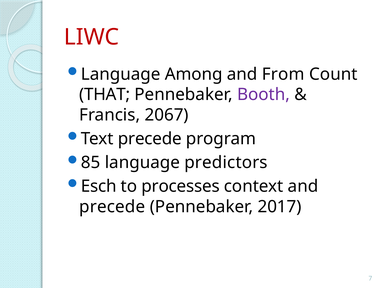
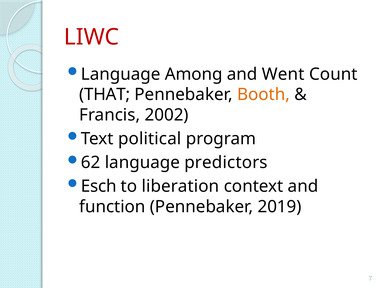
From: From -> Went (283, 74)
Booth colour: purple -> orange (263, 94)
2067: 2067 -> 2002 (167, 115)
Text precede: precede -> political (150, 138)
85: 85 -> 62 (91, 162)
processes: processes -> liberation (180, 186)
precede: precede -> function (112, 206)
2017: 2017 -> 2019 (280, 206)
